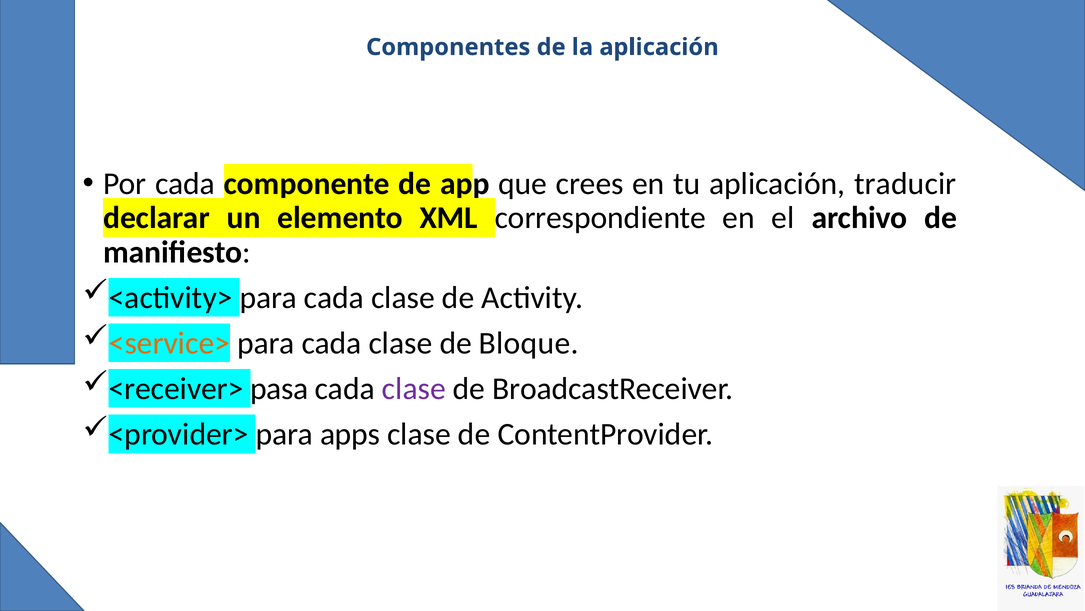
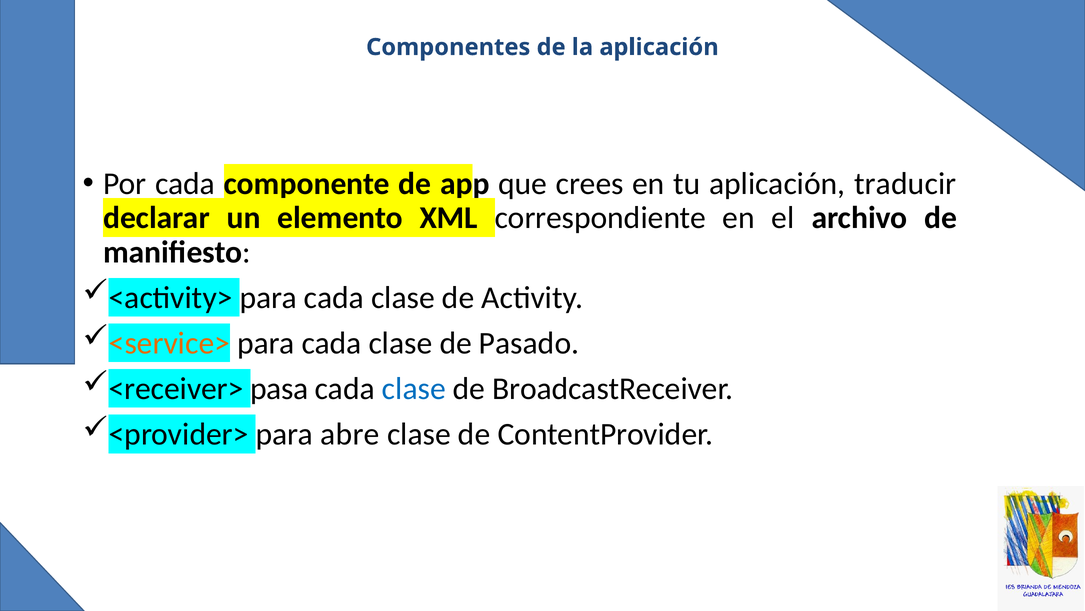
Bloque: Bloque -> Pasado (529, 343)
clase colour: purple -> blue (414, 388)
apps: apps -> abre (350, 434)
